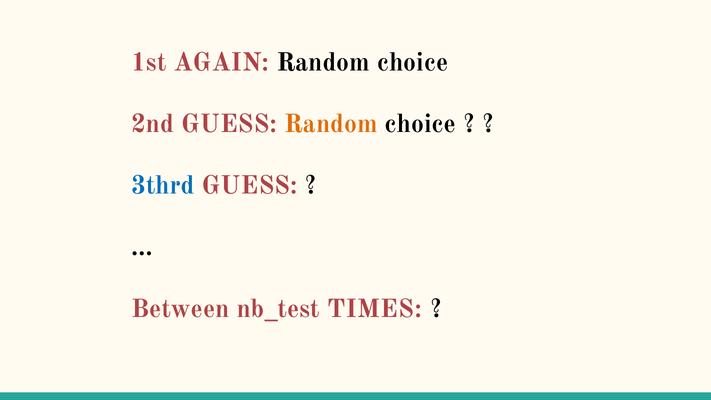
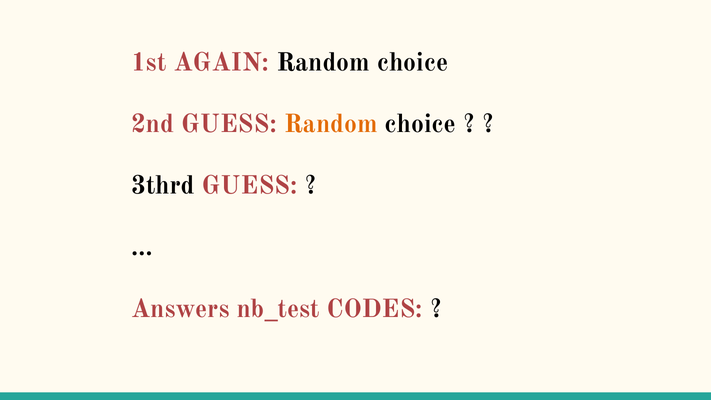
3thrd colour: blue -> black (163, 185)
Between: Between -> Answers (180, 309)
TIMES: TIMES -> CODES (375, 309)
